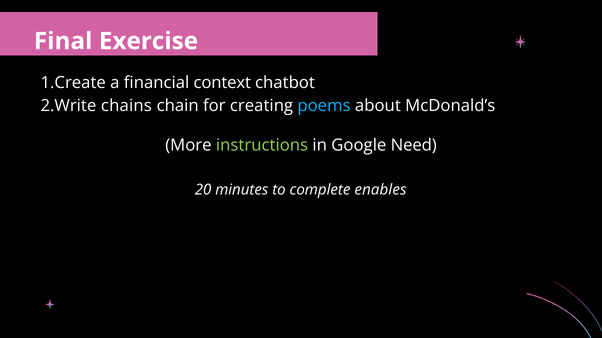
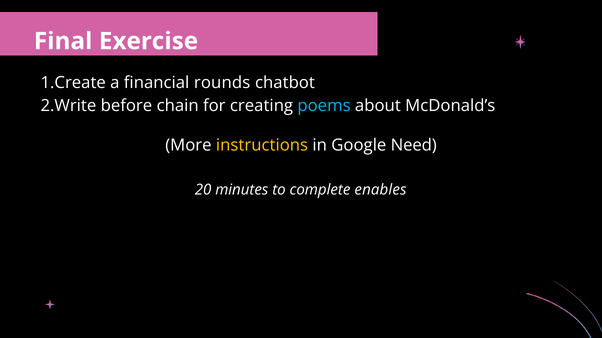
context: context -> rounds (222, 83)
chains: chains -> before (126, 106)
instructions colour: light green -> yellow (262, 145)
